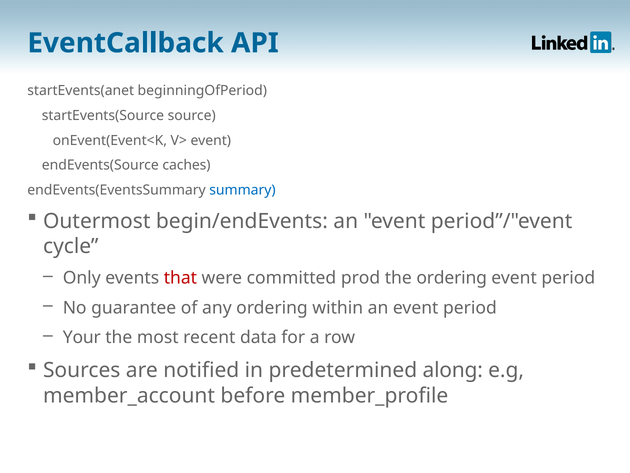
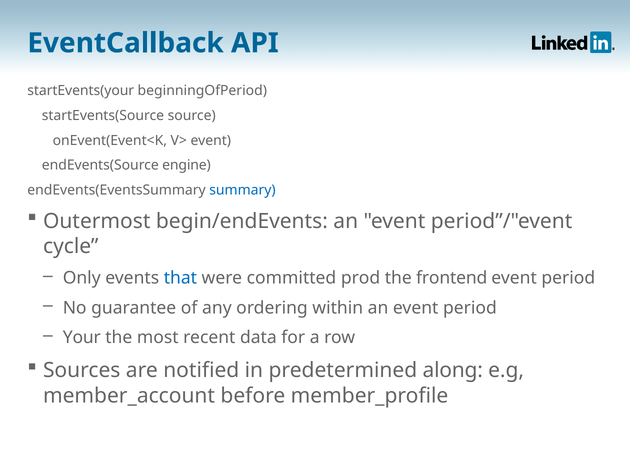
startEvents(anet: startEvents(anet -> startEvents(your (81, 91)
caches: caches -> engine (186, 165)
that colour: red -> blue (180, 278)
the ordering: ordering -> frontend (452, 278)
